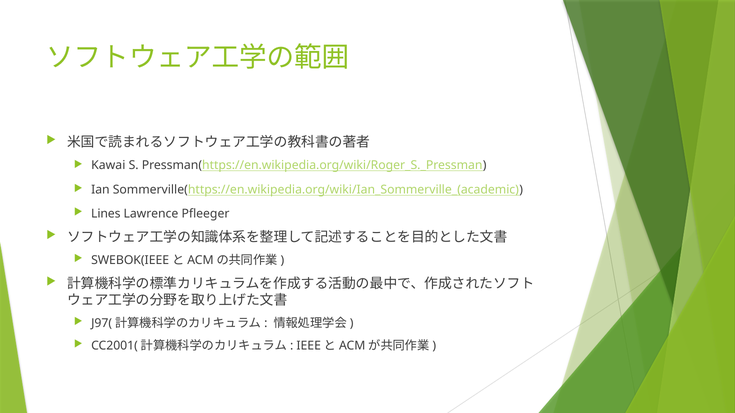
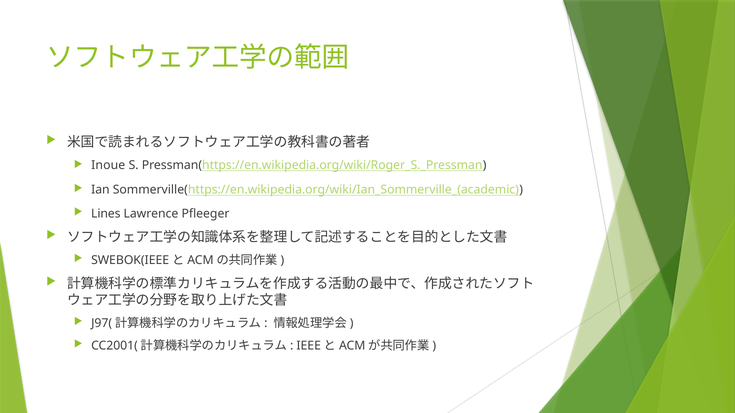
Kawai: Kawai -> Inoue (108, 165)
